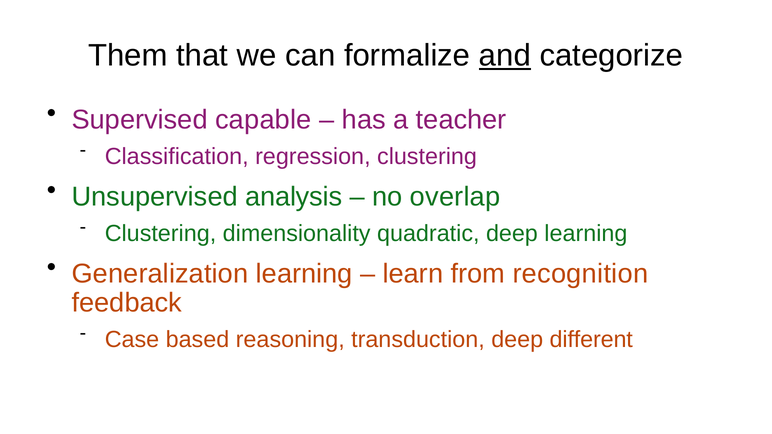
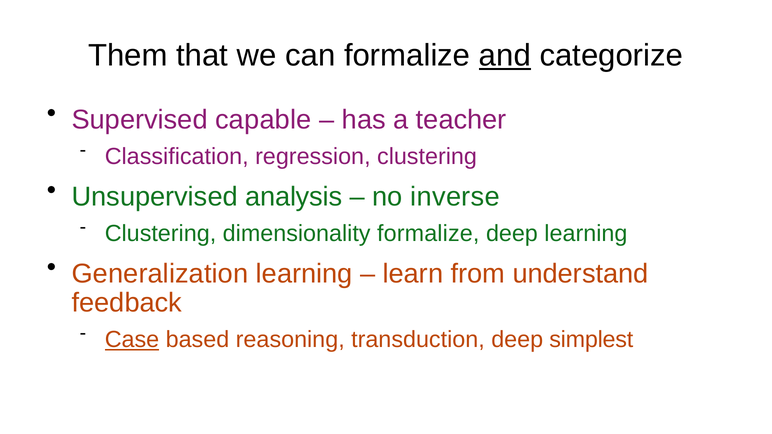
overlap: overlap -> inverse (455, 197)
dimensionality quadratic: quadratic -> formalize (428, 233)
recognition: recognition -> understand (580, 274)
Case underline: none -> present (132, 340)
different: different -> simplest (591, 340)
